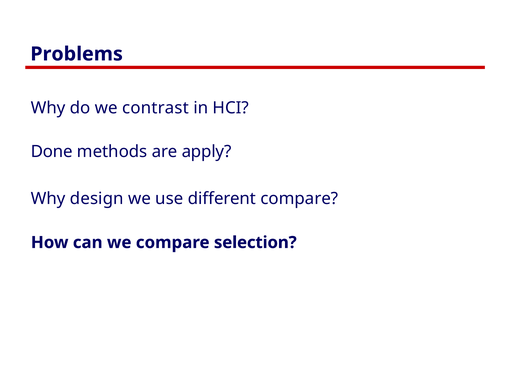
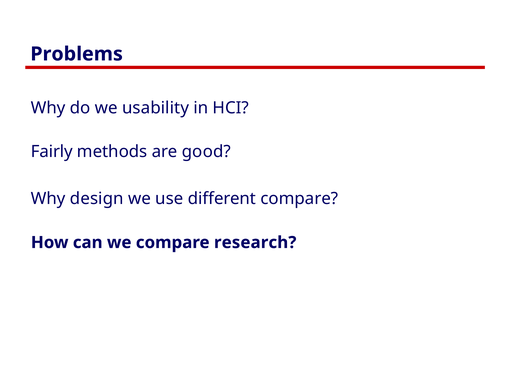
contrast: contrast -> usability (156, 108)
Done: Done -> Fairly (52, 152)
apply: apply -> good (206, 152)
selection: selection -> research (255, 243)
